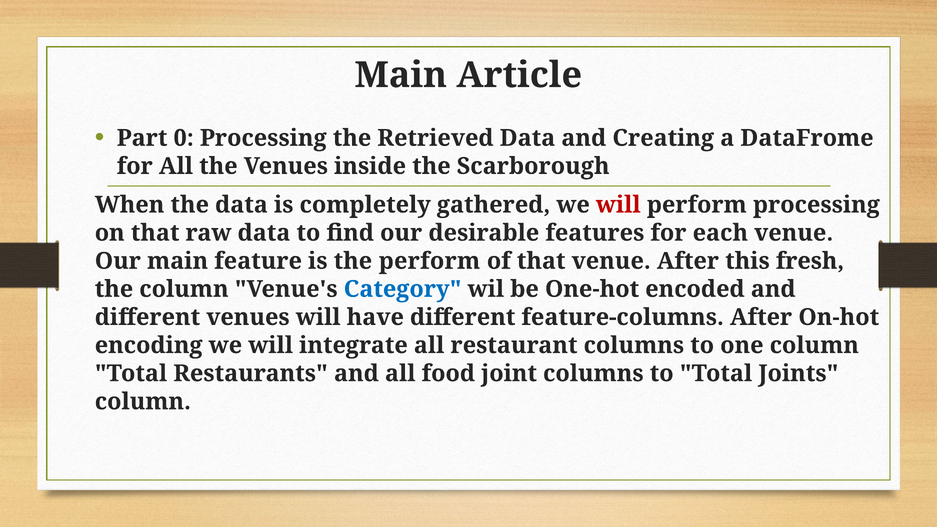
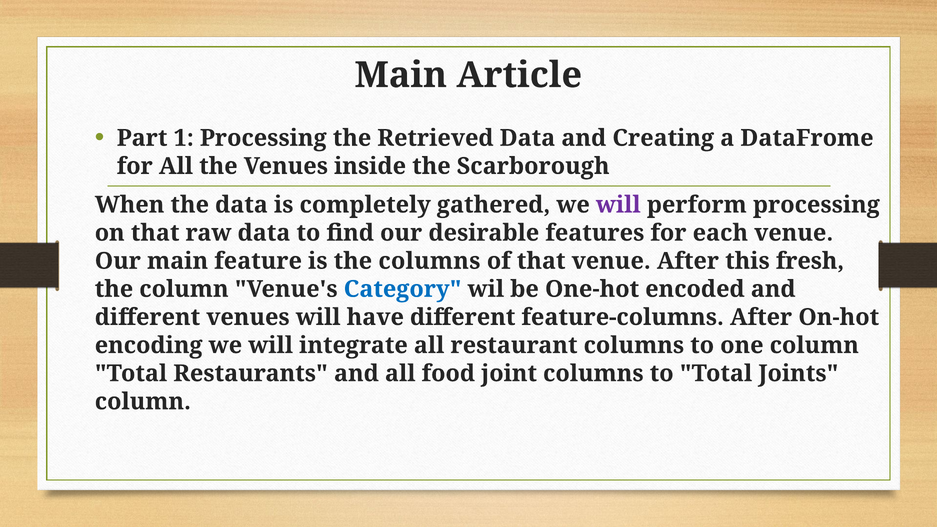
0: 0 -> 1 (184, 138)
will colour: red -> purple (618, 205)
the perform: perform -> columns (429, 261)
